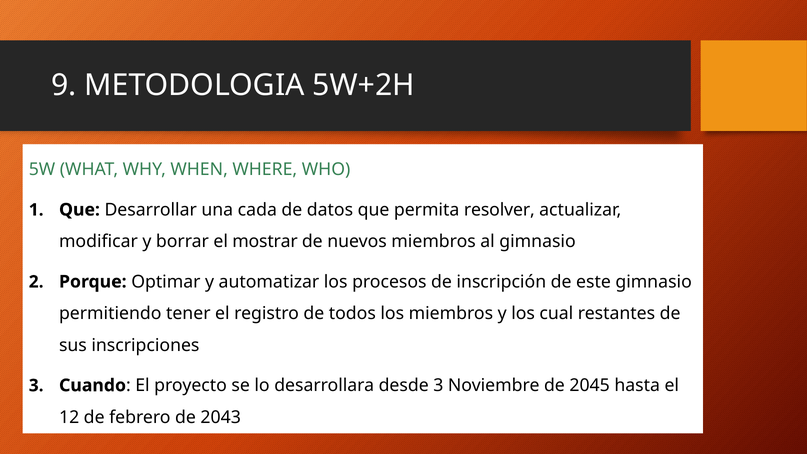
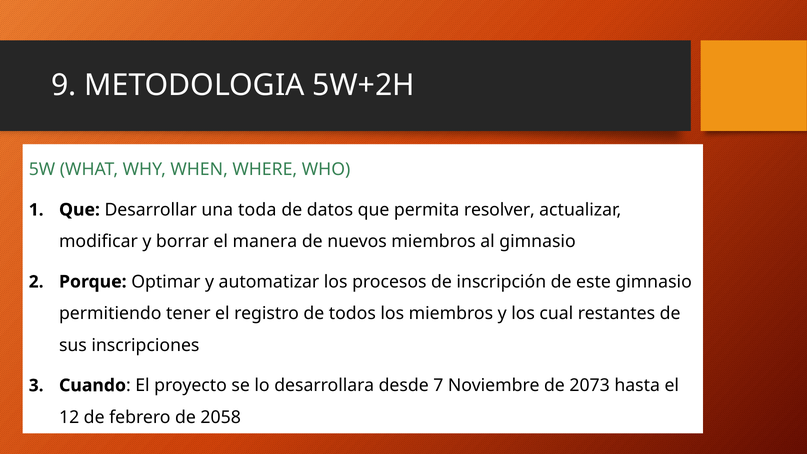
cada: cada -> toda (257, 210)
mostrar: mostrar -> manera (265, 241)
desde 3: 3 -> 7 (438, 385)
2045: 2045 -> 2073 (590, 385)
2043: 2043 -> 2058 (221, 417)
